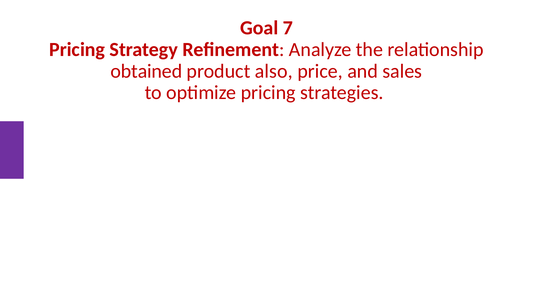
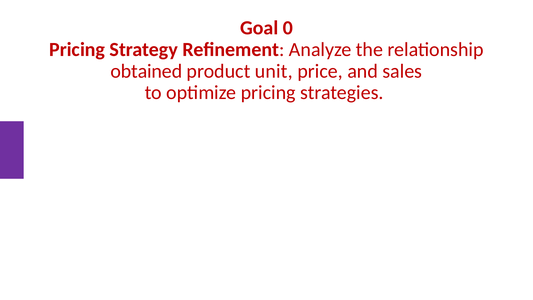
7: 7 -> 0 (288, 28)
also: also -> unit (274, 71)
